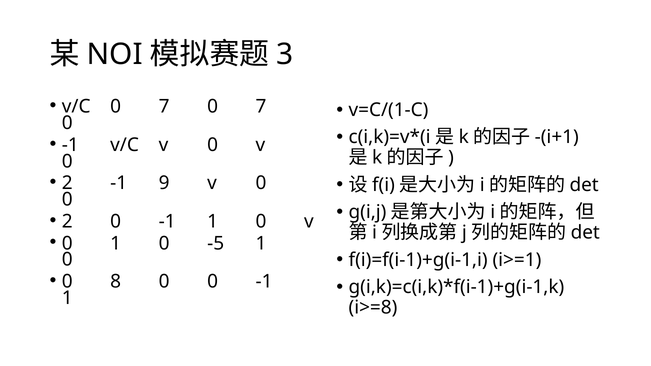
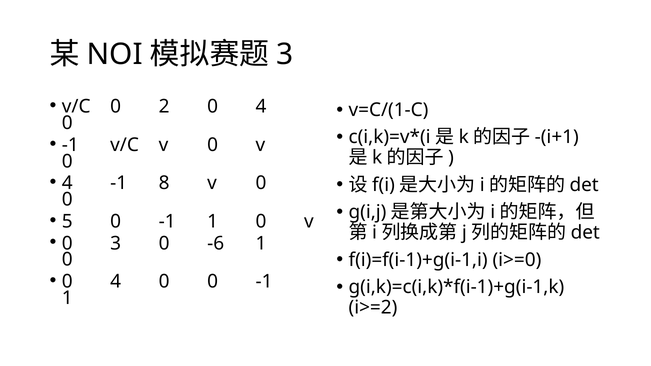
v/C 0 7: 7 -> 2 (164, 107)
7: 7 -> 4 (261, 107)
2: 2 -> 4 (67, 183)
9: 9 -> 8 (164, 183)
2: 2 -> 5 (67, 222)
0 1: 1 -> 3 (116, 243)
-5: -5 -> -6 (216, 243)
i>=1: i>=1 -> i>=0 (517, 260)
8: 8 -> 4 (116, 282)
i>=8: i>=8 -> i>=2 (373, 308)
